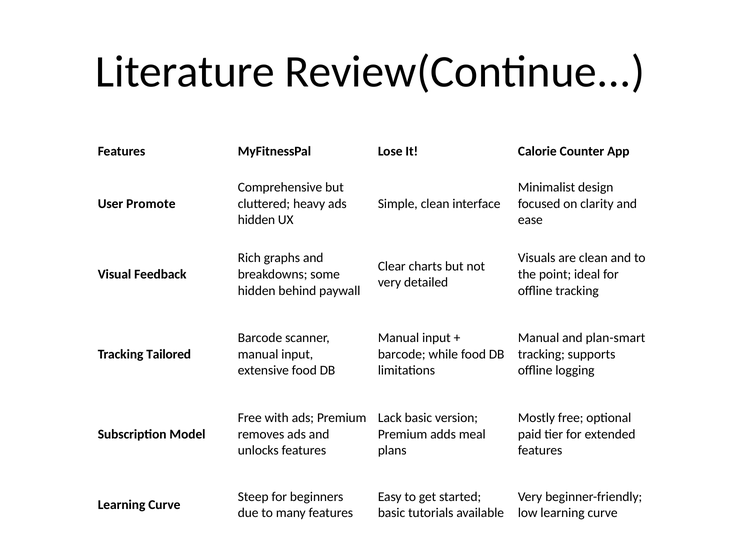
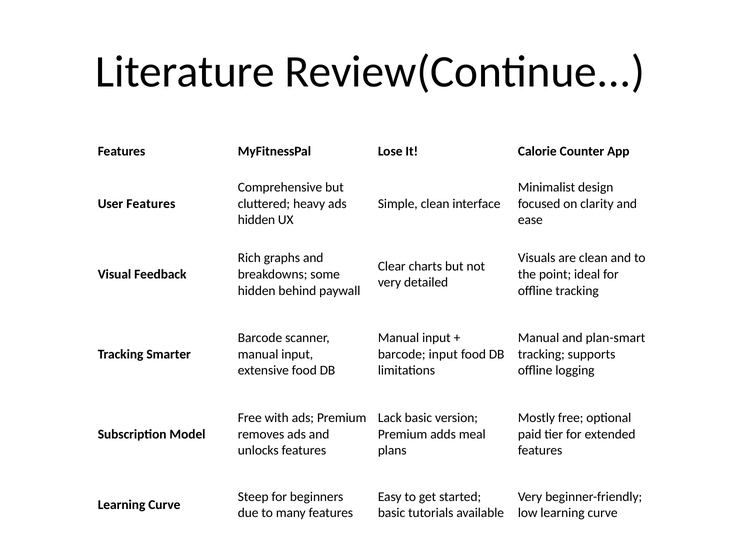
User Promote: Promote -> Features (151, 204)
Tailored: Tailored -> Smarter (169, 354)
barcode while: while -> input (443, 354)
